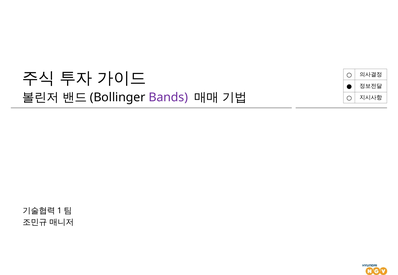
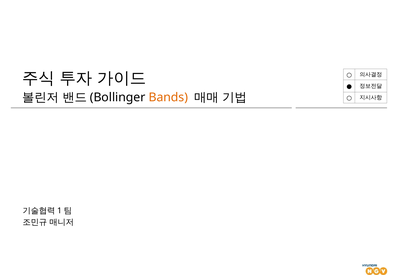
Bands colour: purple -> orange (168, 98)
